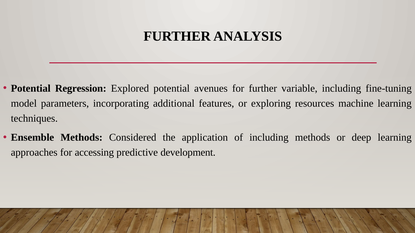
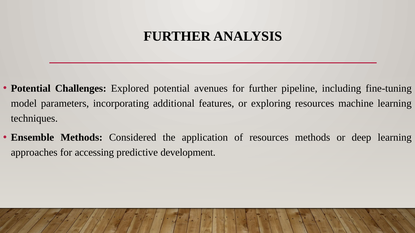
Regression: Regression -> Challenges (81, 89)
variable: variable -> pipeline (299, 89)
of including: including -> resources (269, 138)
